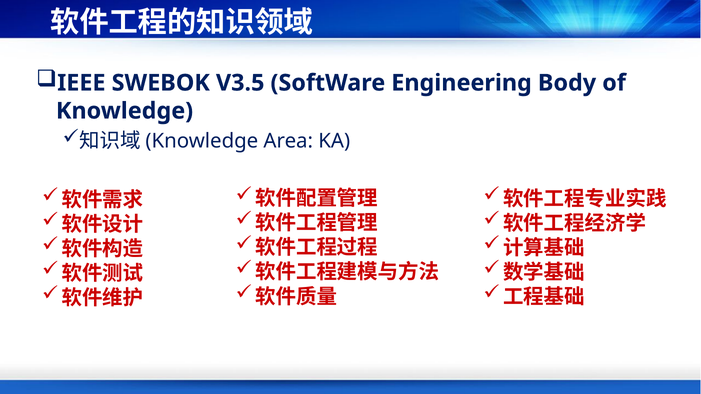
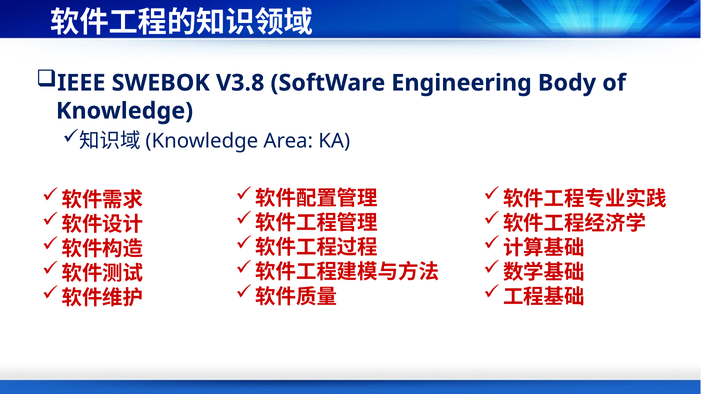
V3.5: V3.5 -> V3.8 (240, 83)
